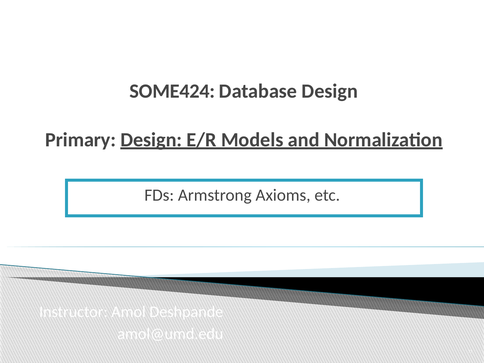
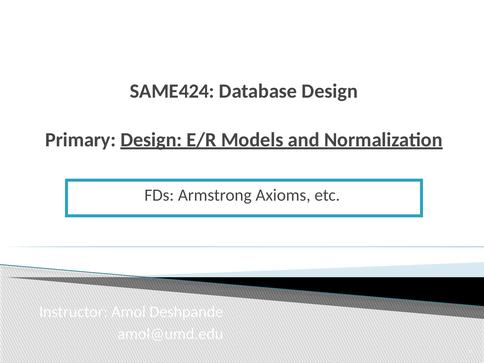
SOME424: SOME424 -> SAME424 (172, 91)
